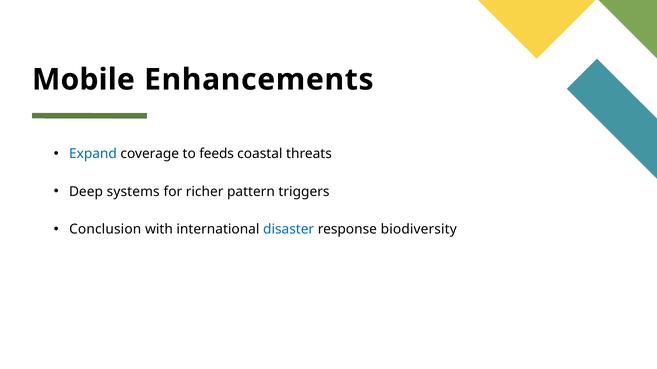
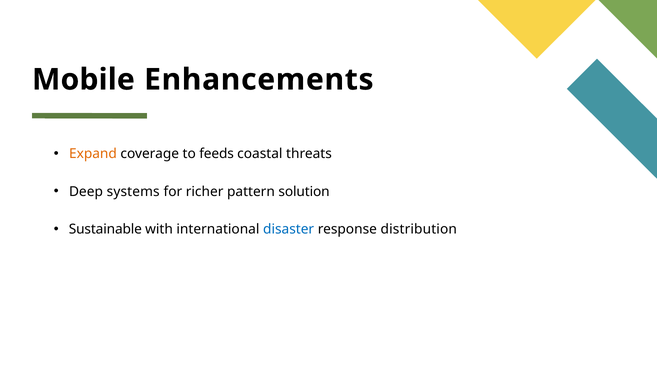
Expand colour: blue -> orange (93, 154)
triggers: triggers -> solution (304, 192)
Conclusion: Conclusion -> Sustainable (105, 230)
biodiversity: biodiversity -> distribution (419, 230)
